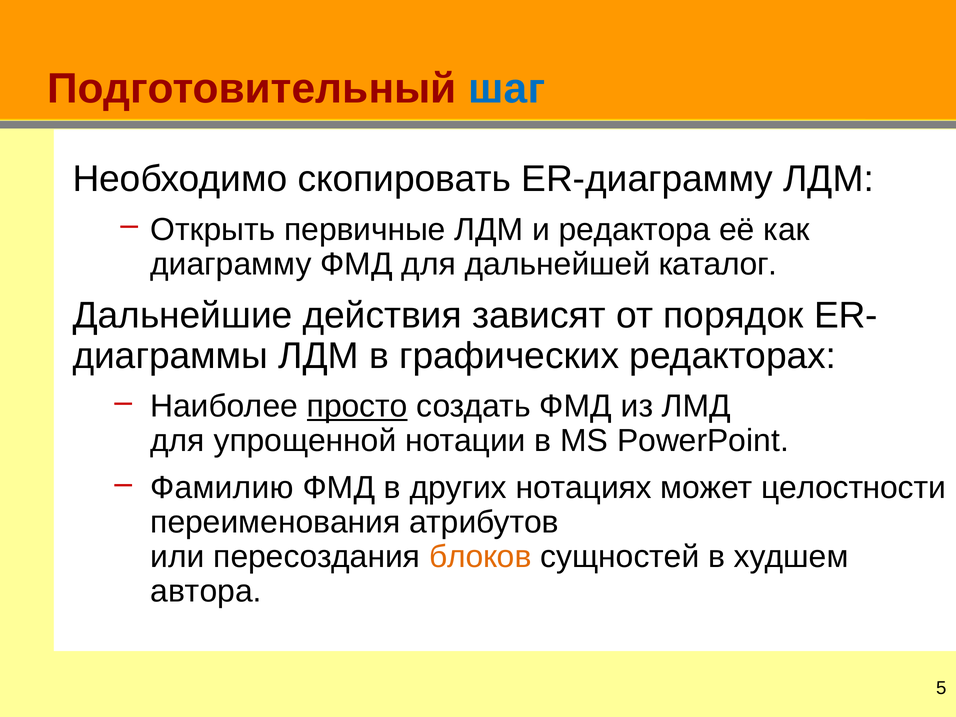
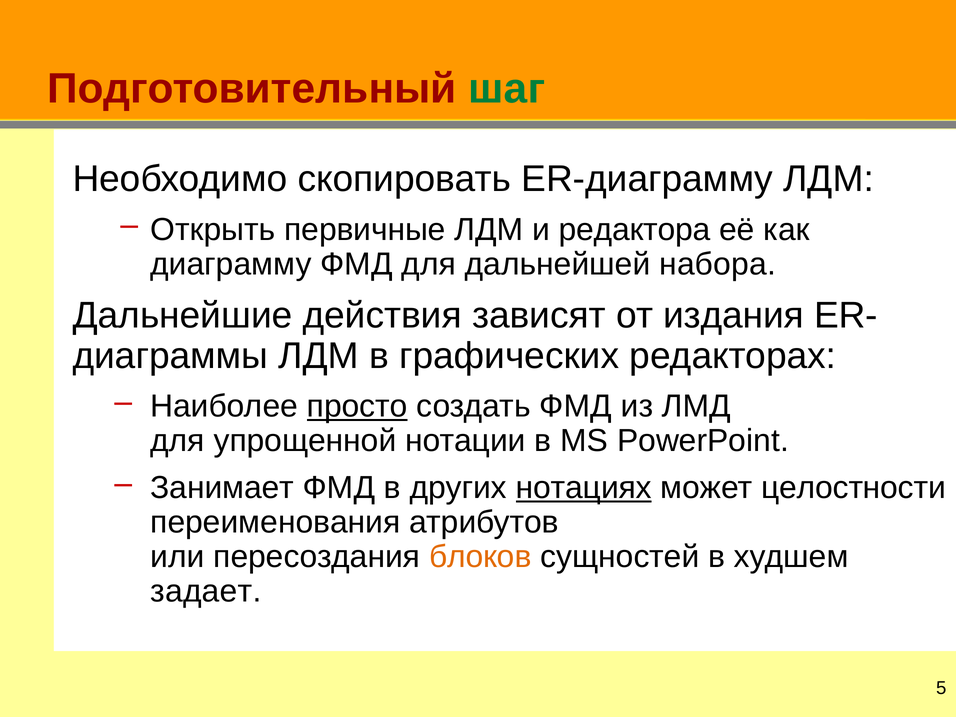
шаг colour: blue -> green (507, 89)
каталог: каталог -> набора (718, 264)
порядок: порядок -> издания (733, 316)
Фамилию: Фамилию -> Занимает (222, 488)
нотациях underline: none -> present (584, 488)
автора: автора -> задает (206, 591)
